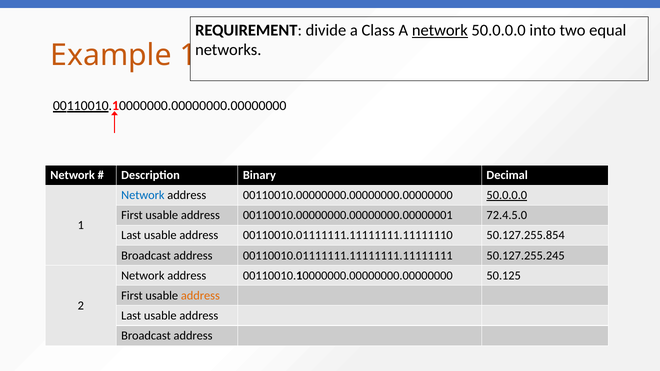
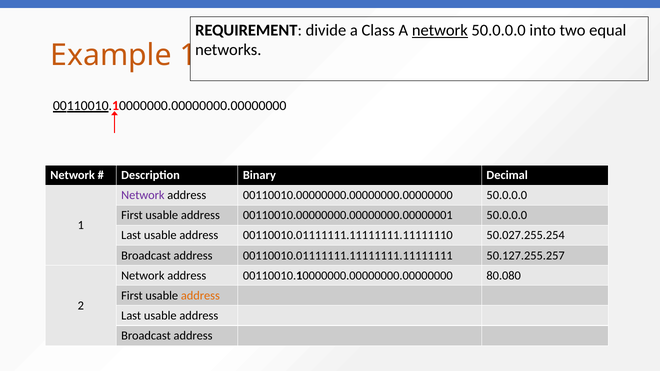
Network colour: blue -> purple (143, 195)
50.0.0.0 underline: present -> none (507, 195)
00110010.00000000.00000000.00000001 72.4.5.0: 72.4.5.0 -> 50.0.0.0 (507, 215)
50.127.255.854: 50.127.255.854 -> 50.027.255.254 (526, 236)
50.127.255.245: 50.127.255.245 -> 50.127.255.257 (526, 256)
50.125: 50.125 -> 80.080 (504, 276)
